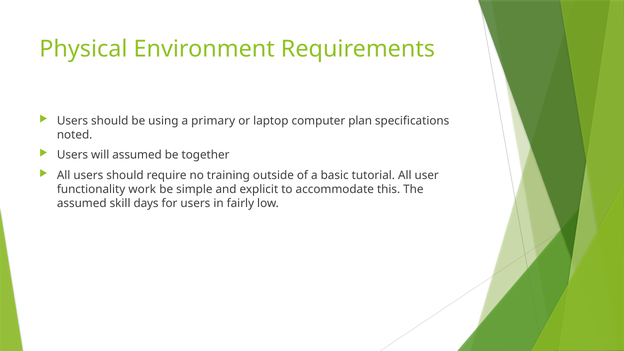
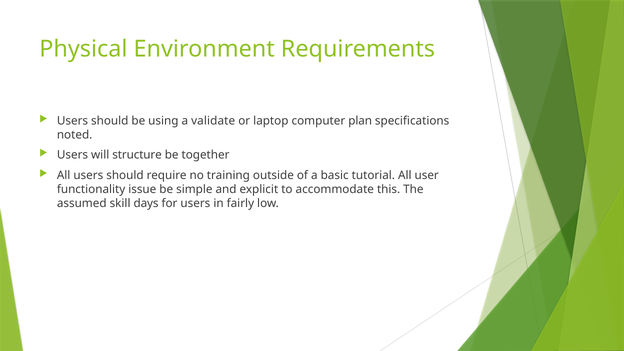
primary: primary -> validate (213, 121)
will assumed: assumed -> structure (137, 155)
work: work -> issue (142, 189)
